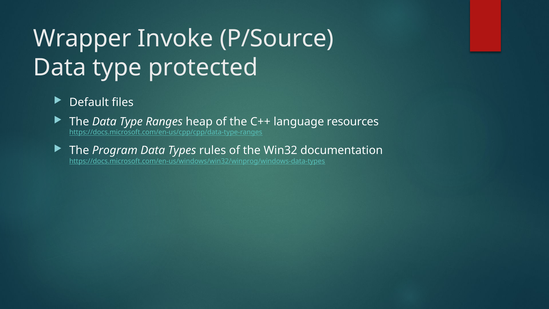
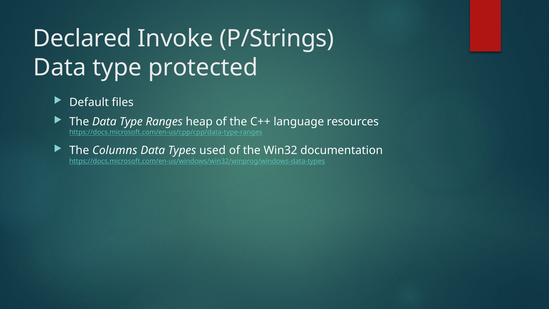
Wrapper: Wrapper -> Declared (82, 39)
P/Source: P/Source -> P/Strings (277, 39)
Program: Program -> Columns (115, 150)
rules: rules -> used (213, 150)
